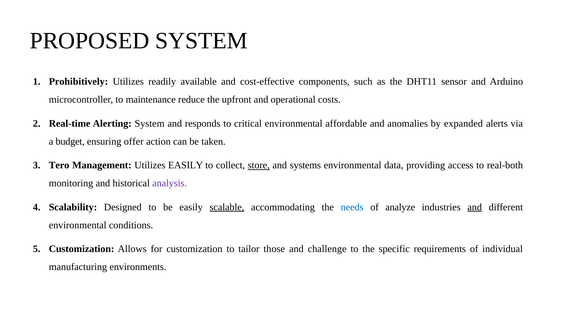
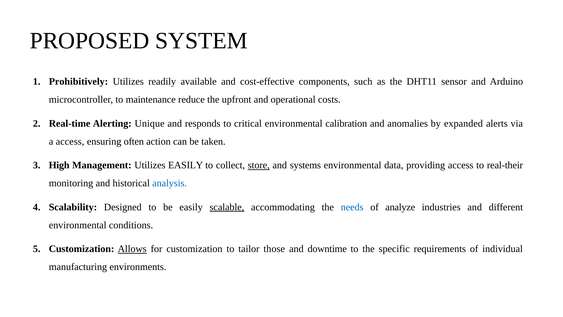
Alerting System: System -> Unique (150, 123)
affordable: affordable -> calibration (346, 123)
a budget: budget -> access (70, 141)
offer: offer -> often (134, 141)
Tero: Tero -> High (59, 165)
real-both: real-both -> real-their (505, 165)
analysis colour: purple -> blue (170, 183)
and underline: present -> none (475, 207)
Allows underline: none -> present (132, 249)
challenge: challenge -> downtime (327, 249)
